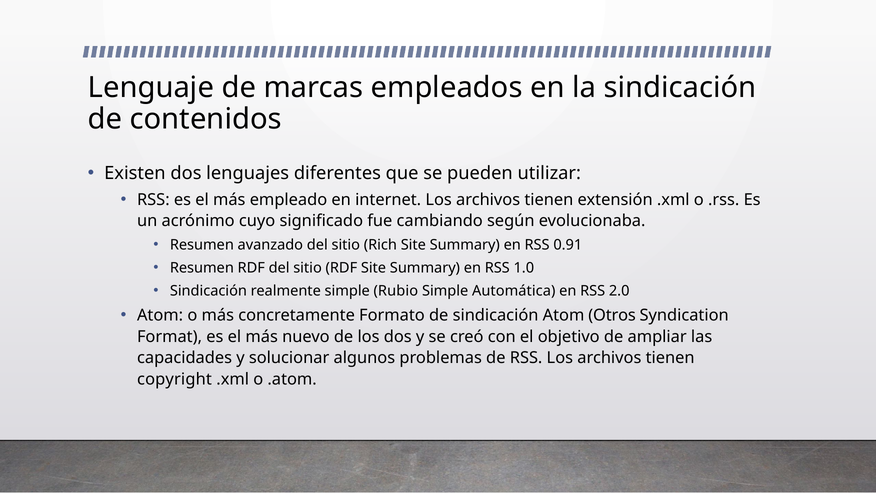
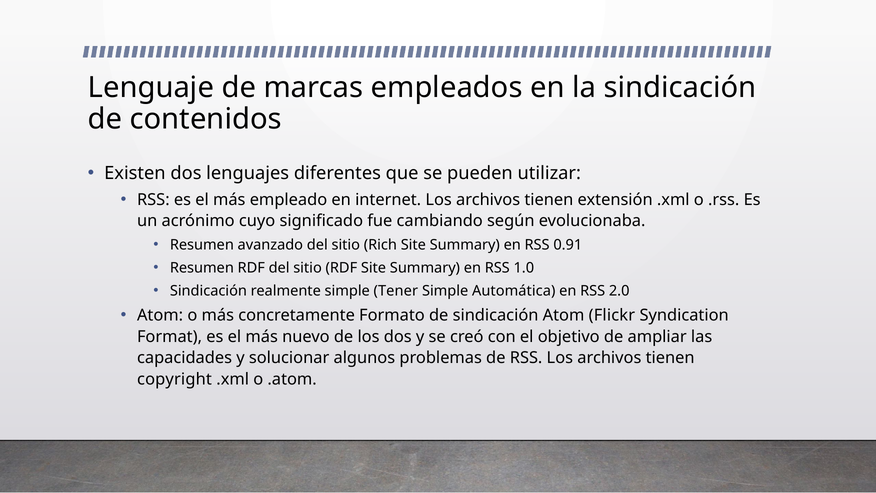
Rubio: Rubio -> Tener (396, 291)
Otros: Otros -> Flickr (612, 315)
